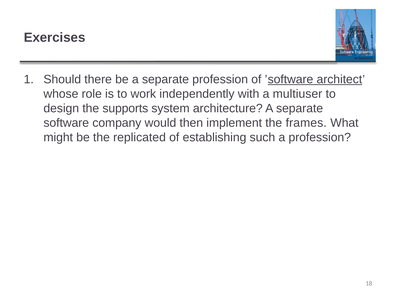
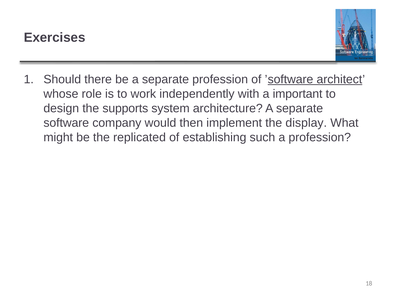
multiuser: multiuser -> important (298, 94)
frames: frames -> display (306, 123)
